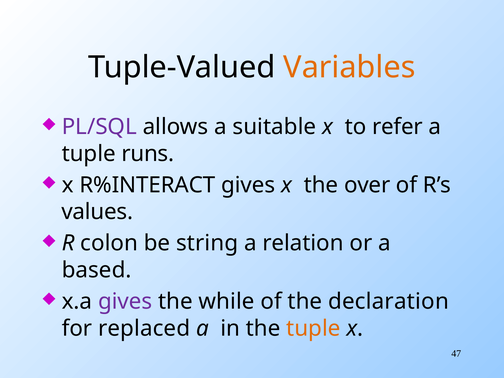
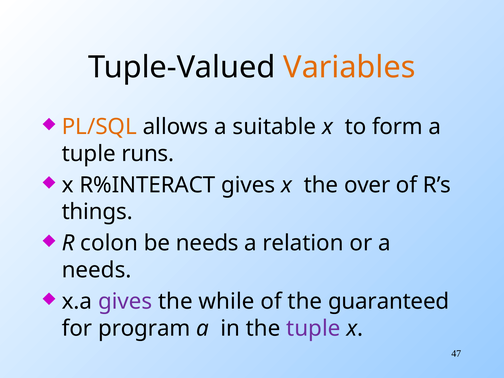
PL/SQL colour: purple -> orange (99, 127)
refer: refer -> form (398, 127)
values: values -> things (97, 212)
be string: string -> needs (207, 243)
based: based -> needs (97, 270)
declaration: declaration -> guaranteed (389, 301)
replaced: replaced -> program (144, 328)
tuple colour: orange -> purple (313, 328)
